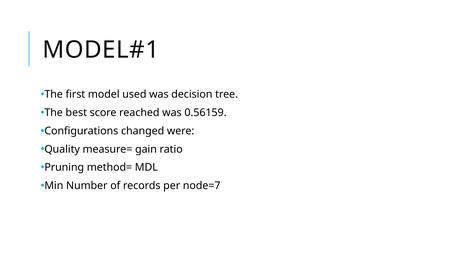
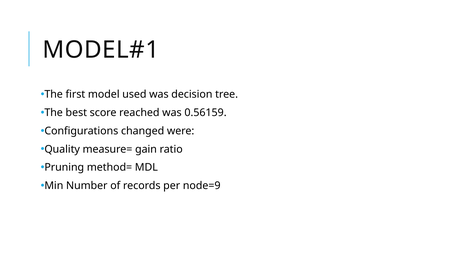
node=7: node=7 -> node=9 (202, 186)
